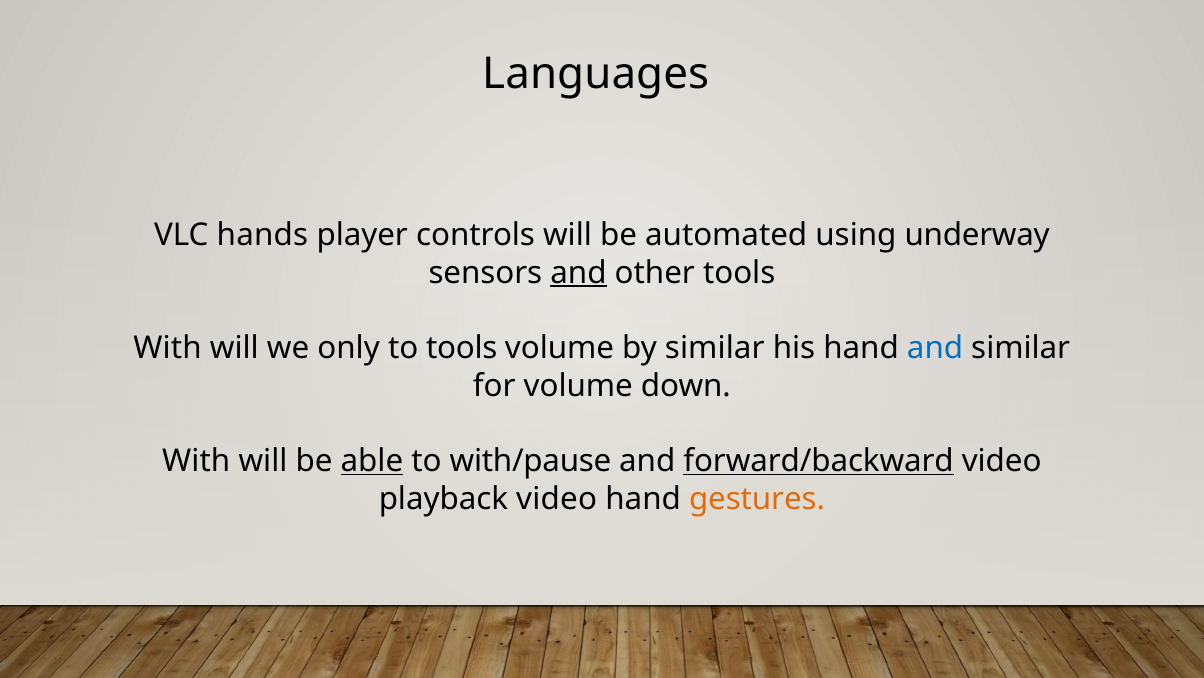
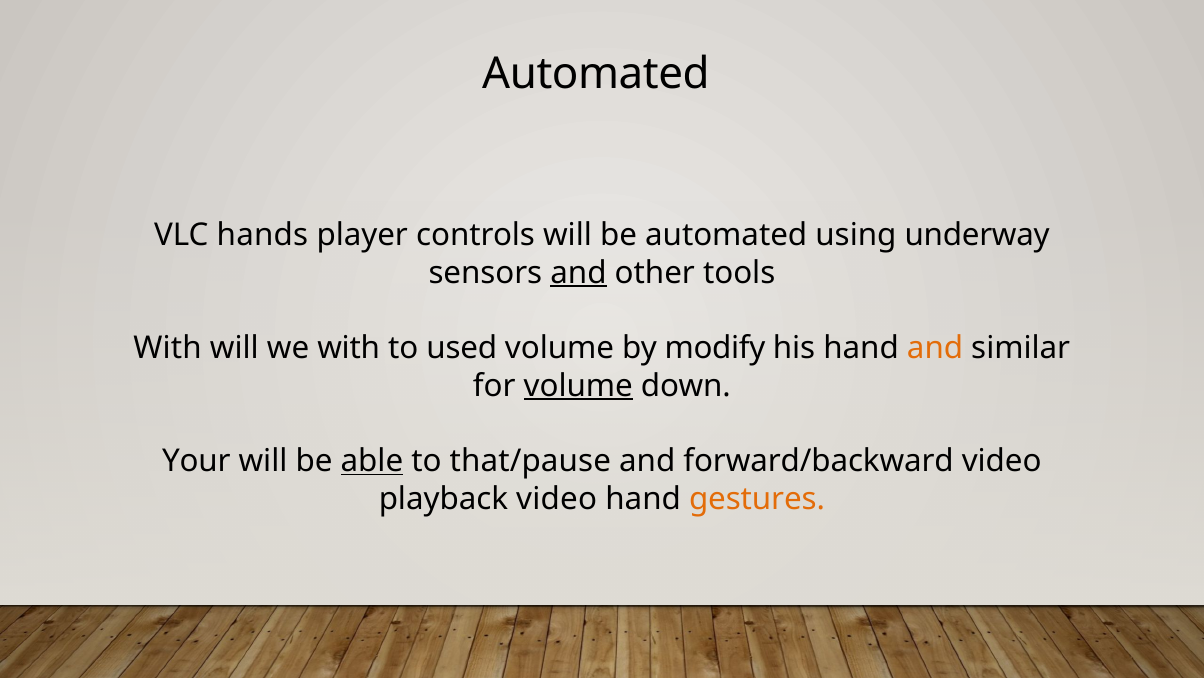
Languages: Languages -> Automated (596, 74)
we only: only -> with (349, 348)
to tools: tools -> used (462, 348)
by similar: similar -> modify (715, 348)
and colour: blue -> orange (935, 348)
volume underline: none -> present (578, 385)
With: With -> Your (196, 461)
with/pause: with/pause -> that/pause (530, 461)
forward/backward underline: present -> none (819, 461)
